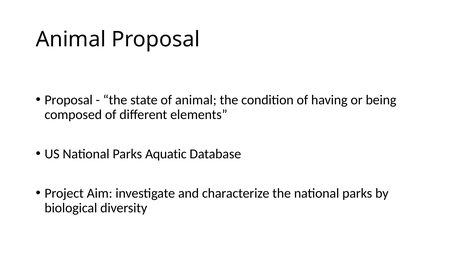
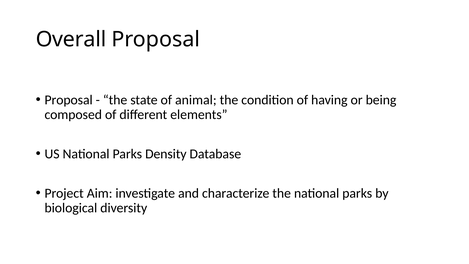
Animal: Animal -> Overall (71, 39)
Aquatic: Aquatic -> Density (166, 154)
